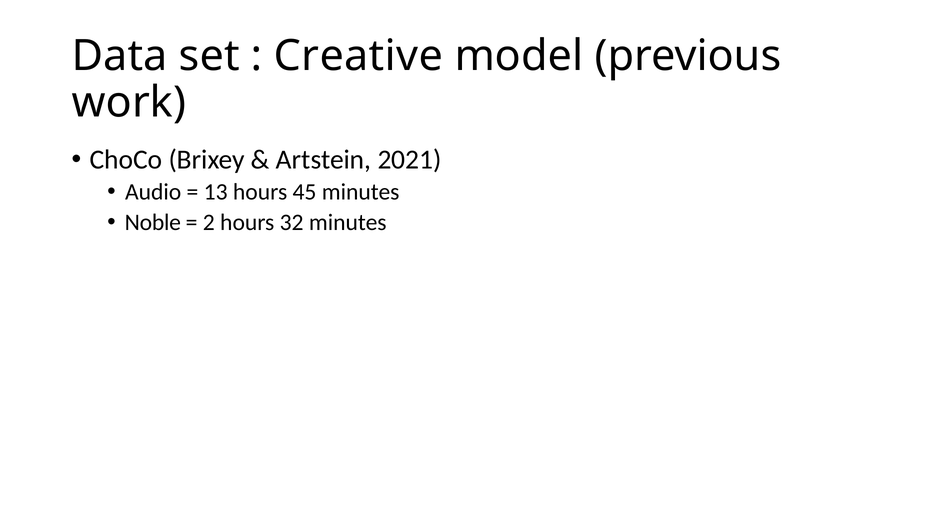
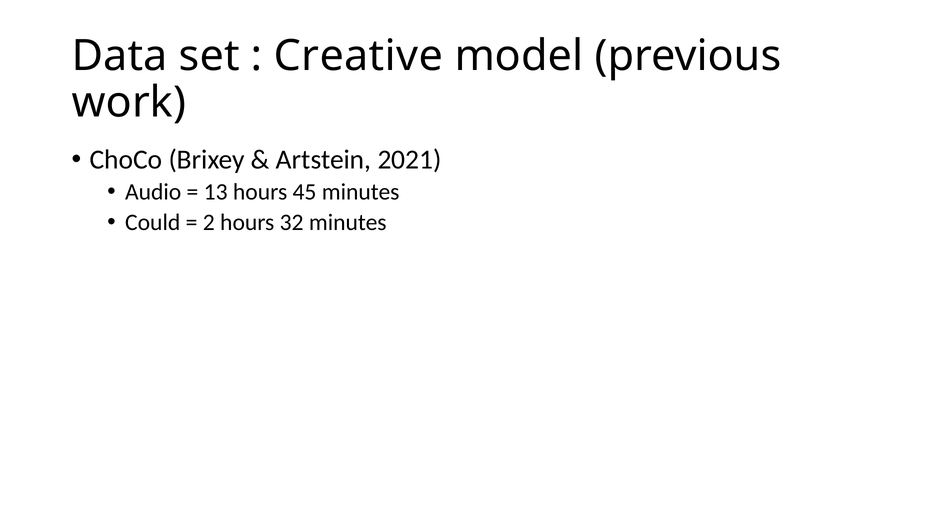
Noble: Noble -> Could (153, 223)
